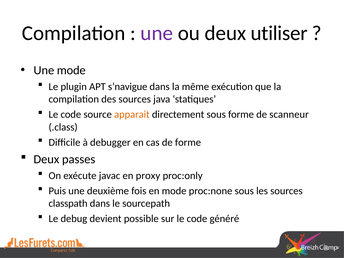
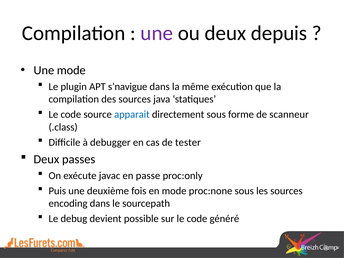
utiliser: utiliser -> depuis (279, 33)
apparait colour: orange -> blue (132, 114)
de forme: forme -> tester (188, 142)
proxy: proxy -> passe (148, 176)
classpath: classpath -> encoding (68, 203)
